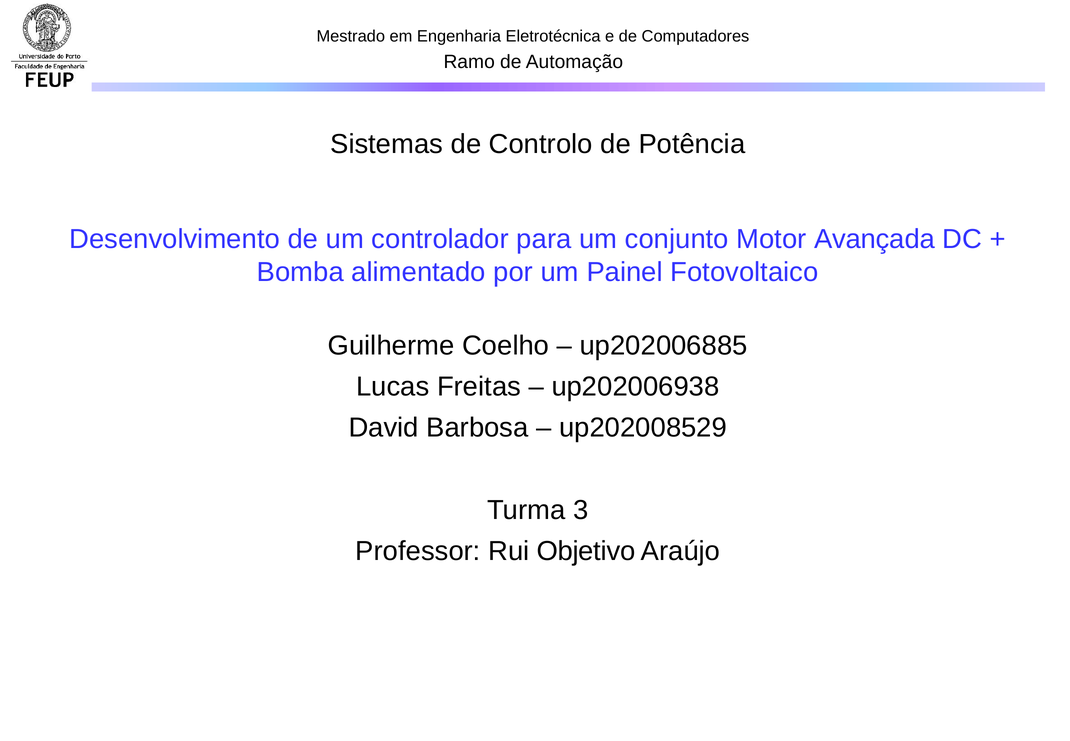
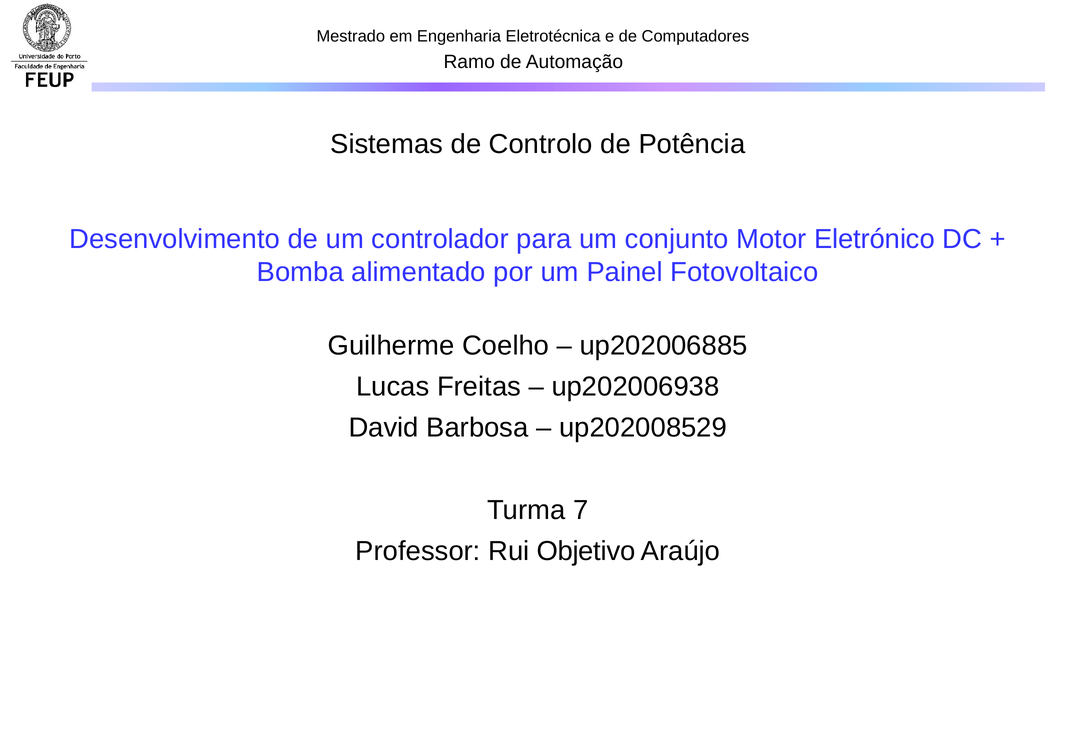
Avançada: Avançada -> Eletrónico (874, 239)
3: 3 -> 7 (581, 510)
